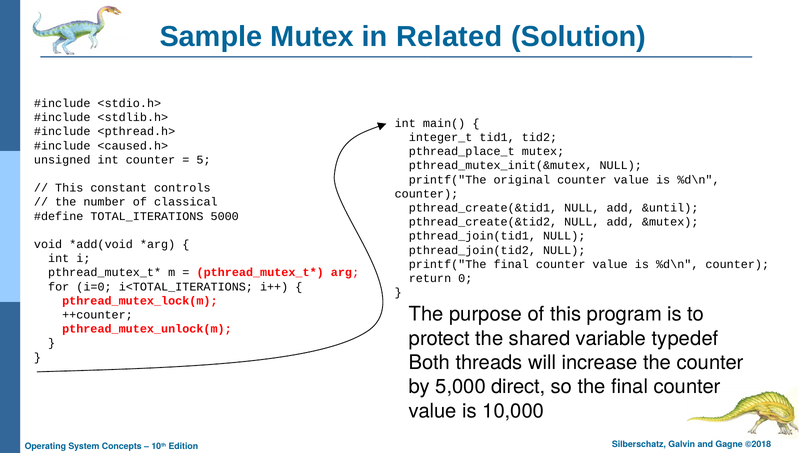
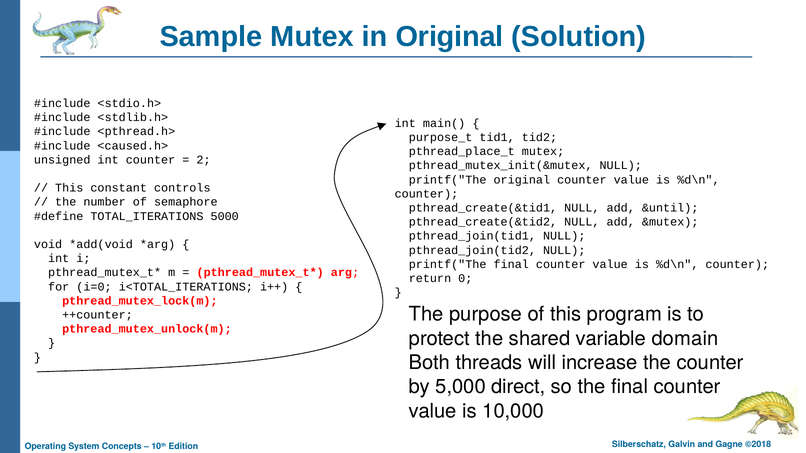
in Related: Related -> Original (450, 37)
integer_t: integer_t -> purpose_t (441, 137)
5: 5 -> 2 (203, 160)
classical: classical -> semaphore (186, 202)
typedef: typedef -> domain (685, 339)
